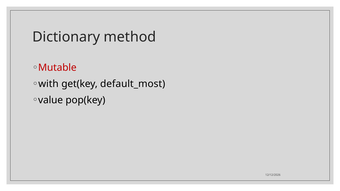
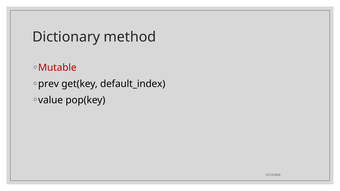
with: with -> prev (49, 84)
default_most: default_most -> default_index (133, 84)
